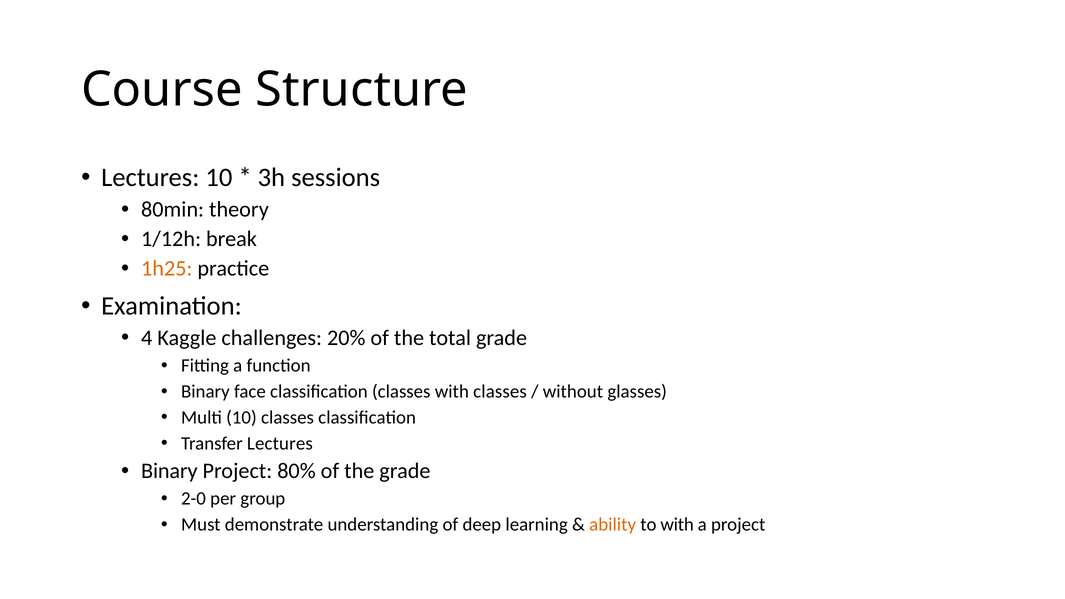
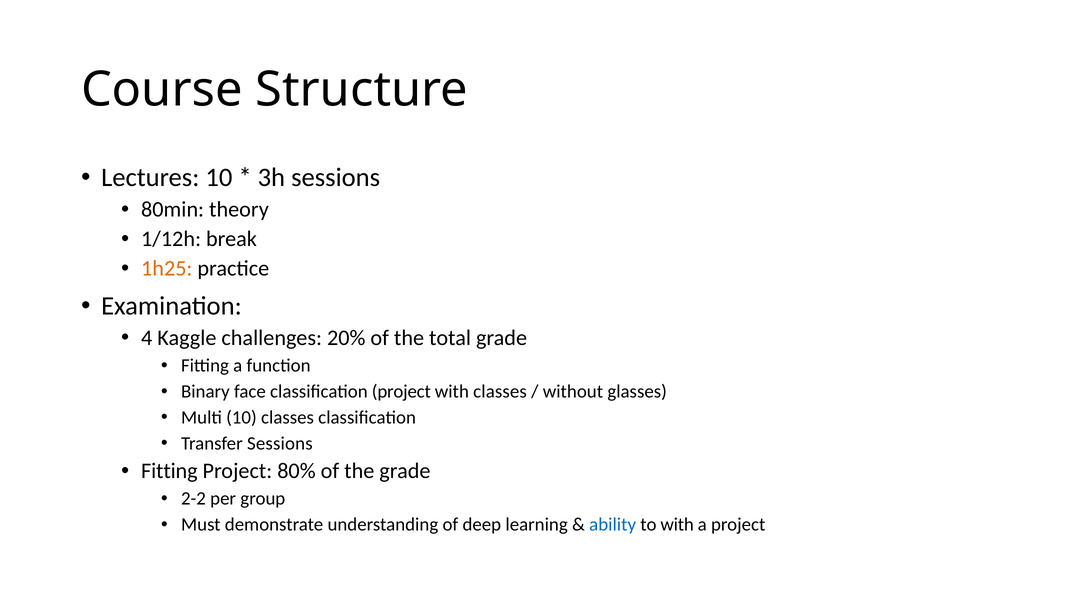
classification classes: classes -> project (401, 392)
Transfer Lectures: Lectures -> Sessions (280, 443)
Binary: Binary -> Fitting (169, 471)
2-0: 2-0 -> 2-2 (193, 499)
ability colour: orange -> blue (613, 525)
